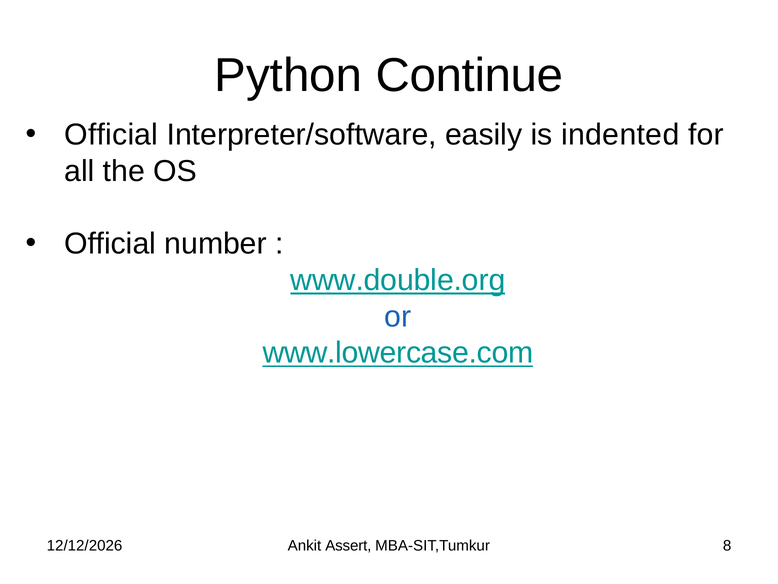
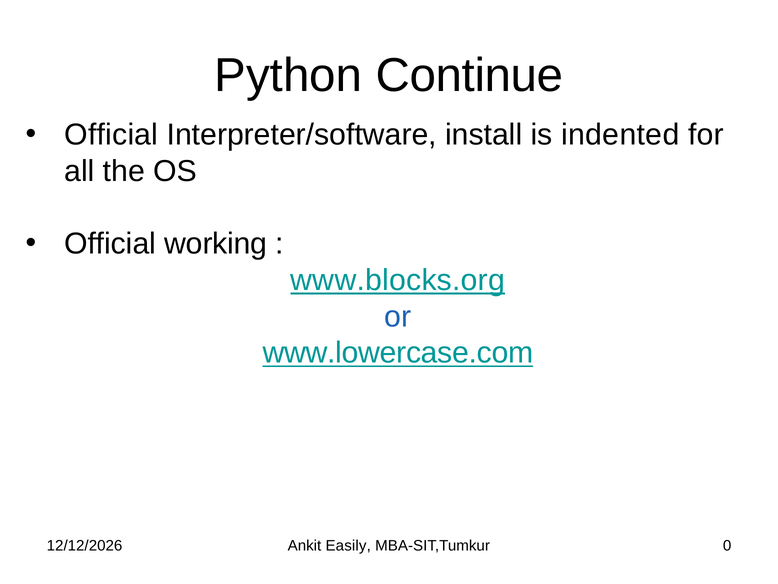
easily: easily -> install (484, 135)
number: number -> working (216, 244)
www.double.org: www.double.org -> www.blocks.org (398, 280)
Assert: Assert -> Easily (348, 545)
8: 8 -> 0 (727, 545)
